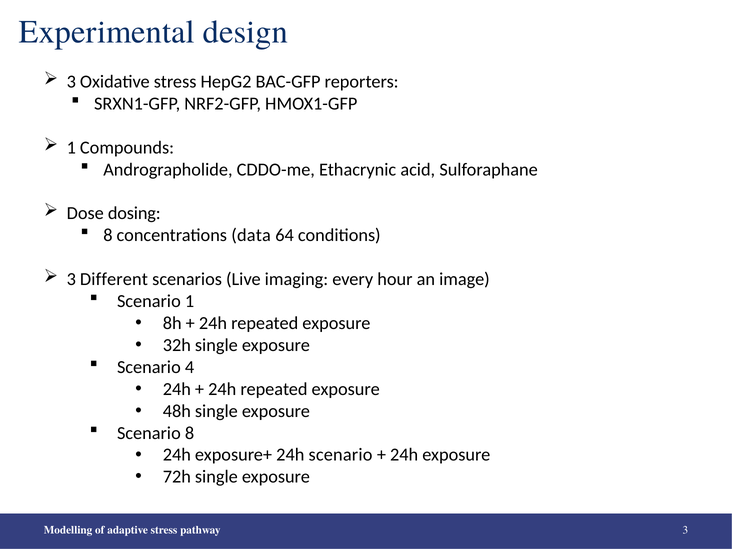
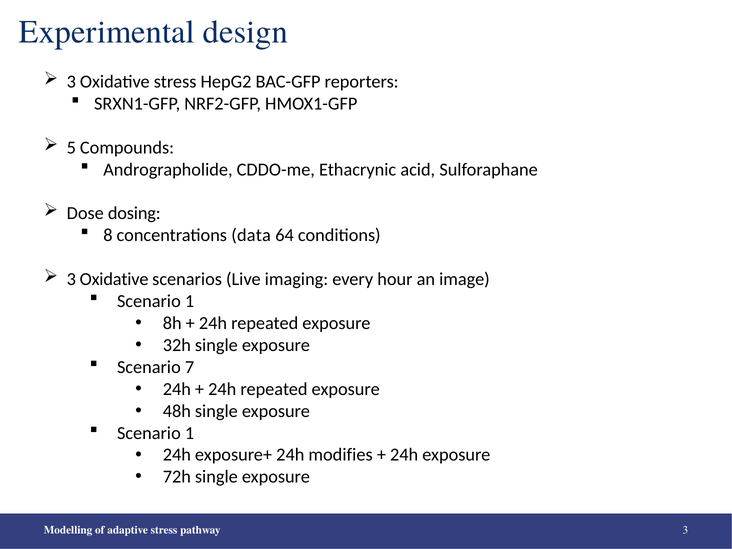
1: 1 -> 5 (71, 148)
Different: Different -> Oxidative (114, 279)
4: 4 -> 7 (190, 367)
8: 8 -> 1 (190, 433)
24h scenario: scenario -> modifies (341, 455)
